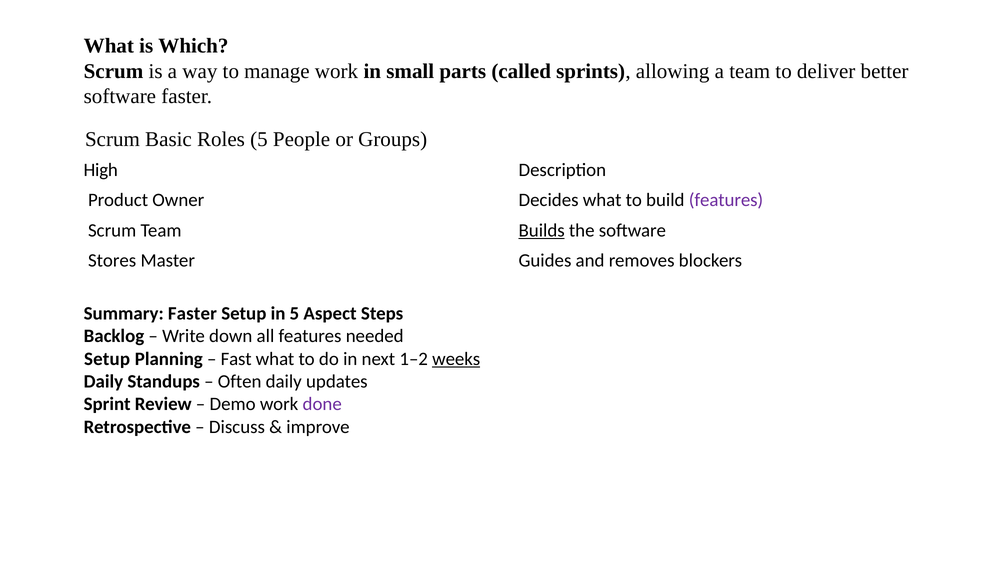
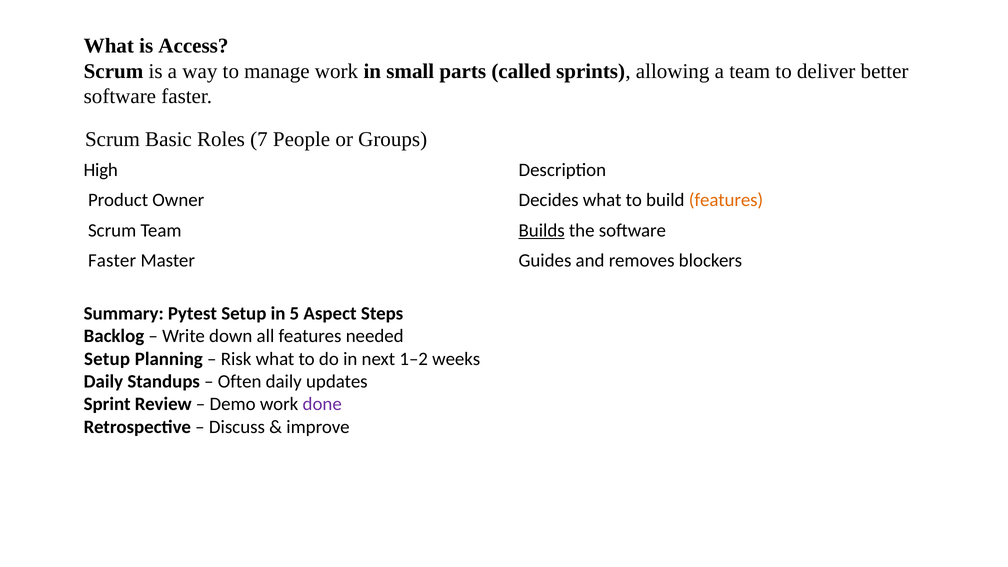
Which: Which -> Access (193, 46)
Roles 5: 5 -> 7 (259, 139)
features colour: purple -> orange (726, 200)
Stores: Stores -> Faster (112, 261)
Summary Faster: Faster -> Pytest (192, 313)
Fast: Fast -> Risk (236, 359)
weeks underline: present -> none (456, 359)
